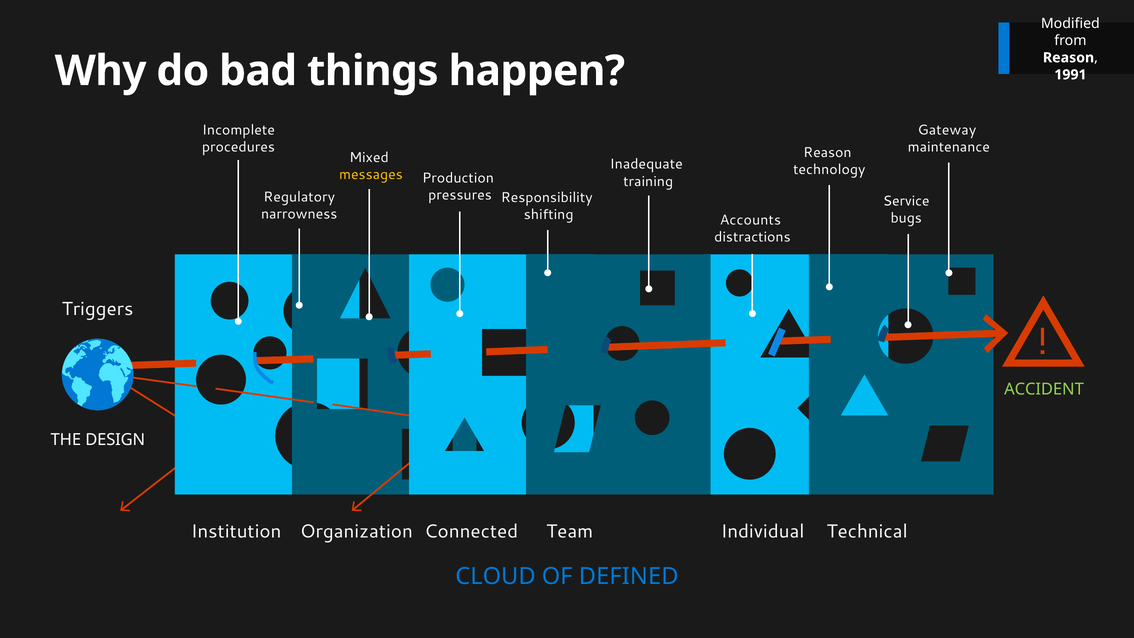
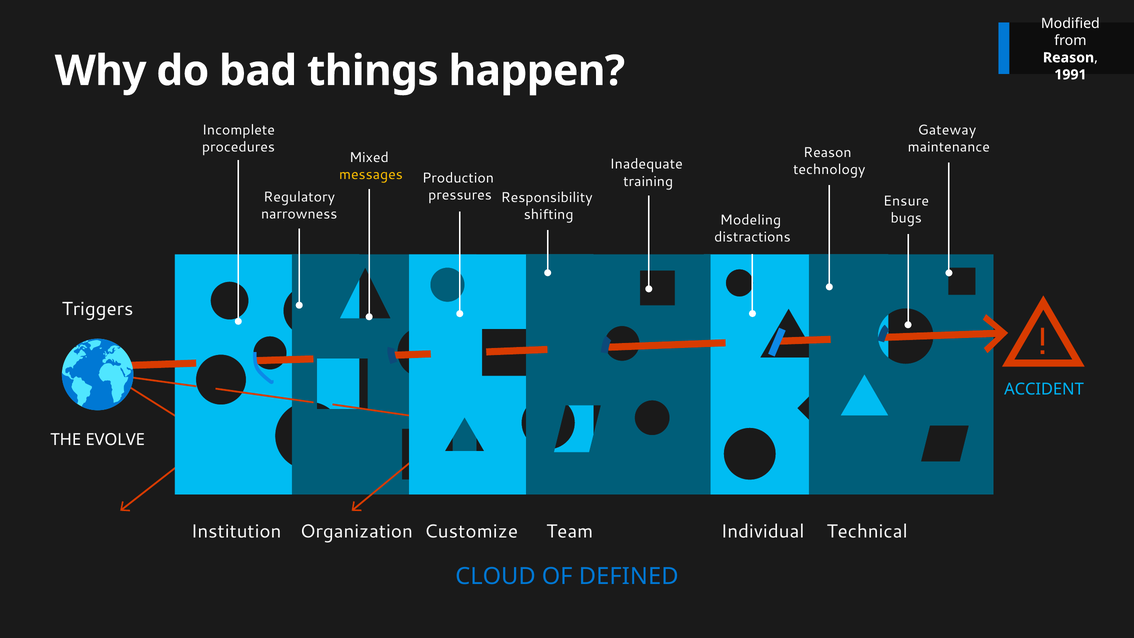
Service: Service -> Ensure (906, 201)
Accounts: Accounts -> Modeling (751, 220)
ACCIDENT colour: light green -> light blue (1044, 389)
DESIGN: DESIGN -> EVOLVE (115, 440)
Connected: Connected -> Customize (471, 531)
